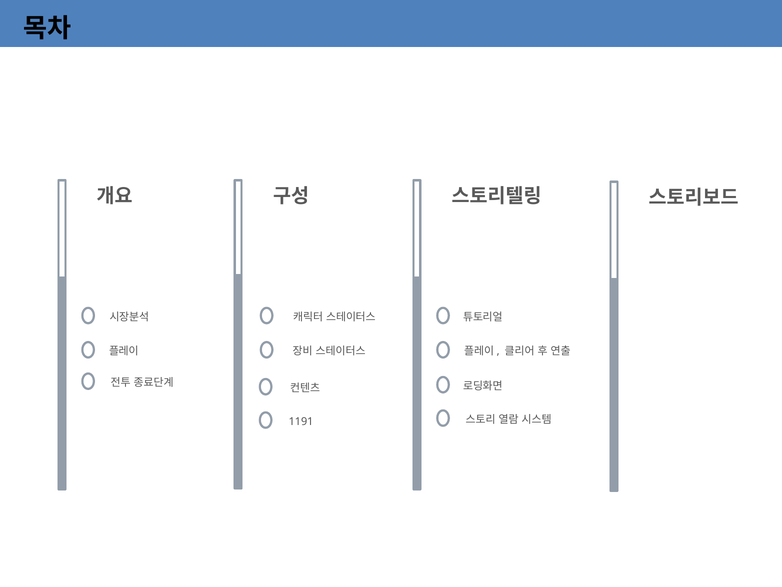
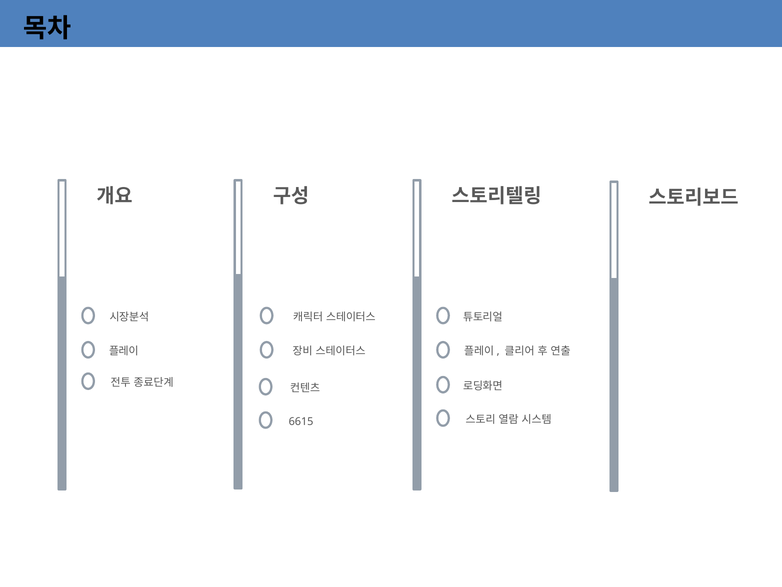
1191: 1191 -> 6615 (301, 421)
